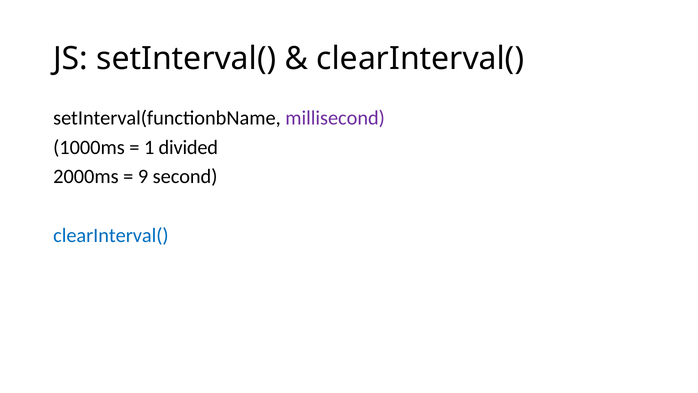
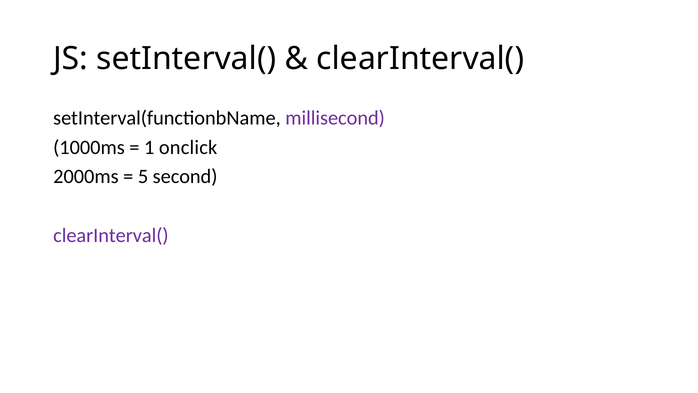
divided: divided -> onclick (188, 147)
9: 9 -> 5 (143, 177)
clearInterval( colour: blue -> purple (111, 235)
